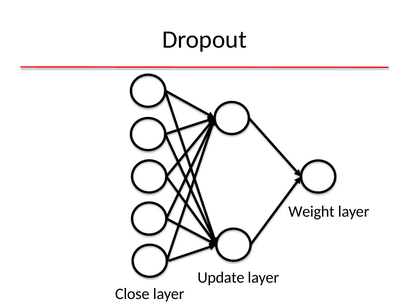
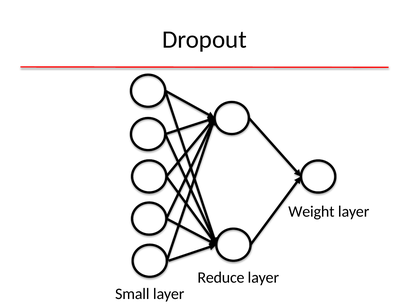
Update: Update -> Reduce (221, 278)
Close: Close -> Small (132, 294)
